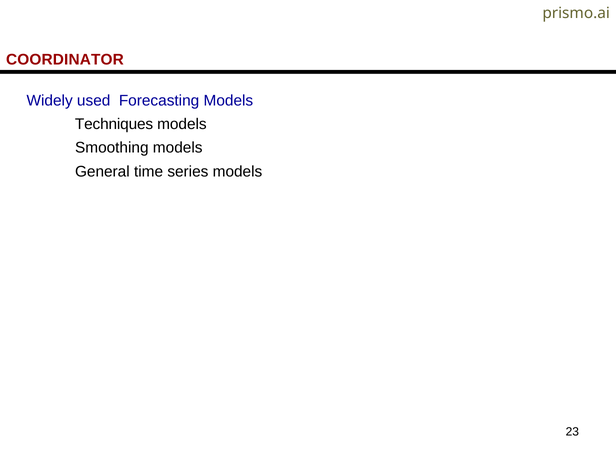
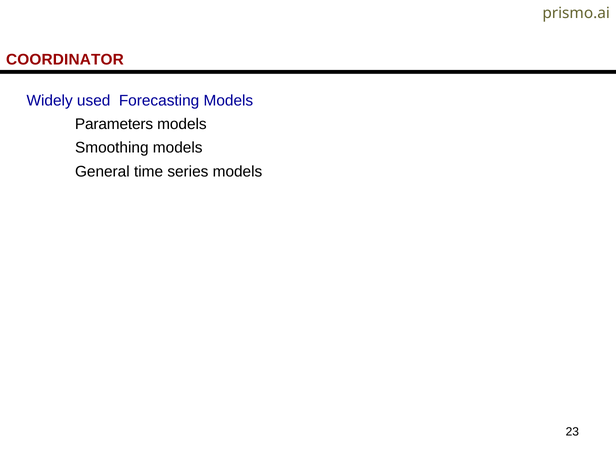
Techniques: Techniques -> Parameters (114, 124)
